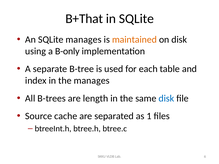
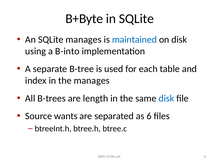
B+That: B+That -> B+Byte (84, 19)
maintained colour: orange -> blue (134, 40)
B-only: B-only -> B-into (67, 51)
cache: cache -> wants (66, 116)
as 1: 1 -> 6 (149, 116)
